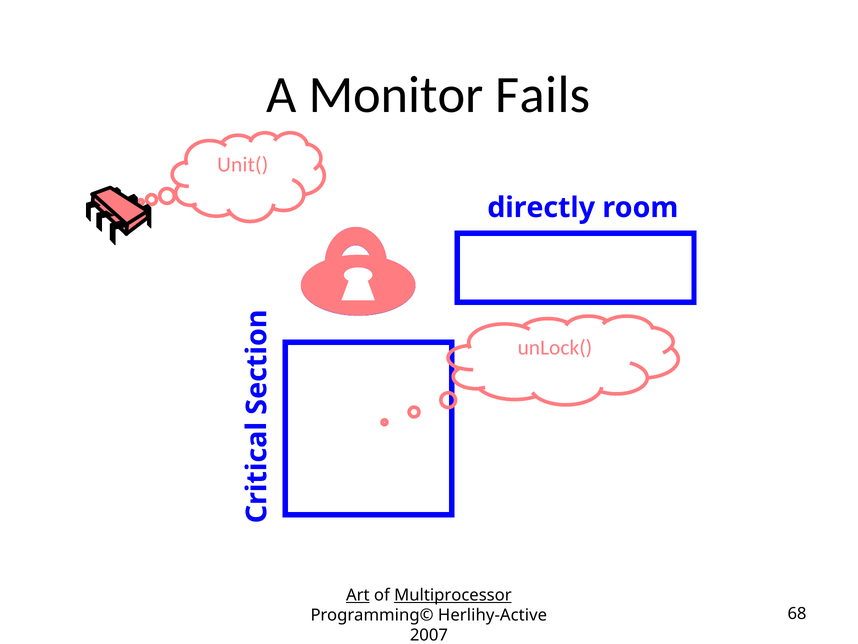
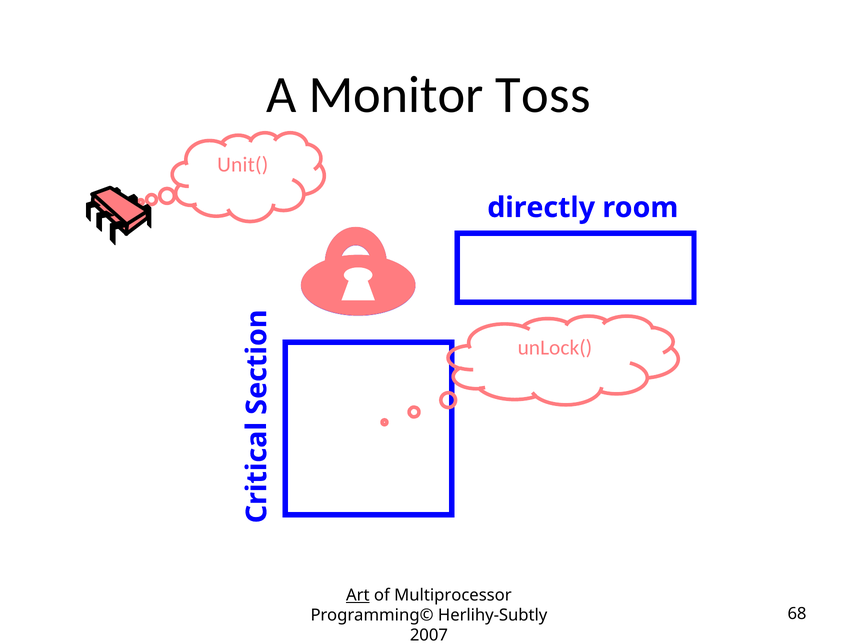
Fails: Fails -> Toss (543, 95)
Multiprocessor underline: present -> none (453, 595)
Herlihy-Active: Herlihy-Active -> Herlihy-Subtly (493, 615)
